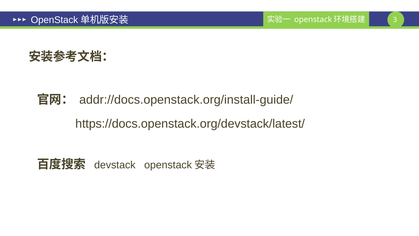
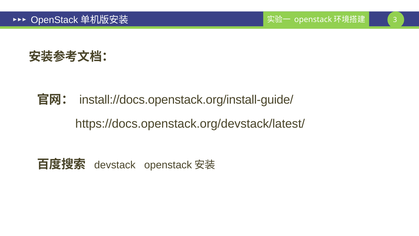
addr://docs.openstack.org/install-guide/: addr://docs.openstack.org/install-guide/ -> install://docs.openstack.org/install-guide/ (186, 100)
